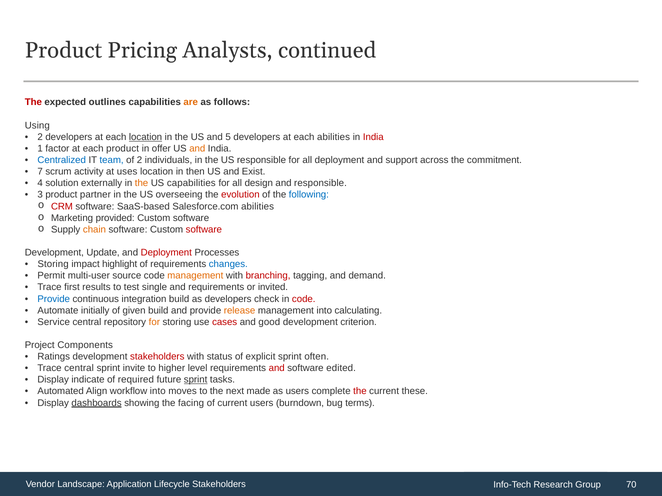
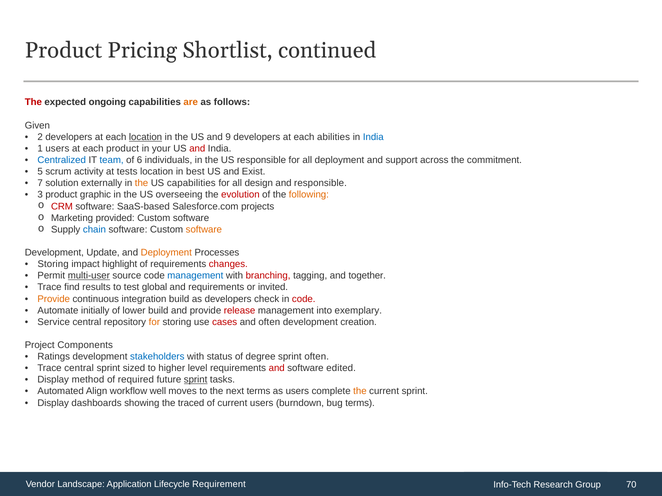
Analysts: Analysts -> Shortlist (228, 50)
outlines: outlines -> ongoing (107, 102)
Using: Using -> Given (37, 126)
5: 5 -> 9 (228, 137)
India colour: red -> blue (373, 137)
1 factor: factor -> users (57, 149)
offer: offer -> your (161, 149)
and colour: orange -> red (197, 149)
of 2: 2 -> 6 (139, 160)
7: 7 -> 5 (40, 172)
uses: uses -> tests (127, 172)
then: then -> best (195, 172)
4: 4 -> 7 (40, 183)
partner: partner -> graphic (96, 195)
following colour: blue -> orange (309, 195)
Salesforce.com abilities: abilities -> projects (258, 207)
chain colour: orange -> blue (94, 230)
software colour: red -> orange (204, 230)
Deployment colour: red -> orange (166, 253)
changes colour: blue -> red (228, 264)
multi-user underline: none -> present (89, 276)
management colour: orange -> blue (195, 276)
demand: demand -> together (367, 276)
first: first -> find (72, 288)
single: single -> global (155, 288)
Provide colour: blue -> orange (54, 299)
given: given -> lower (134, 311)
release colour: orange -> red (240, 311)
calculating: calculating -> exemplary (358, 311)
and good: good -> often (269, 322)
criterion: criterion -> creation (359, 322)
stakeholders colour: red -> blue (157, 357)
explicit: explicit -> degree (261, 357)
invite: invite -> sized (134, 369)
indicate: indicate -> method (88, 380)
workflow into: into -> well (158, 392)
next made: made -> terms (259, 392)
the colour: red -> orange (360, 392)
current these: these -> sprint (415, 392)
dashboards underline: present -> none (97, 403)
facing: facing -> traced (191, 403)
Stakeholders: Stakeholders -> Requirement (219, 485)
